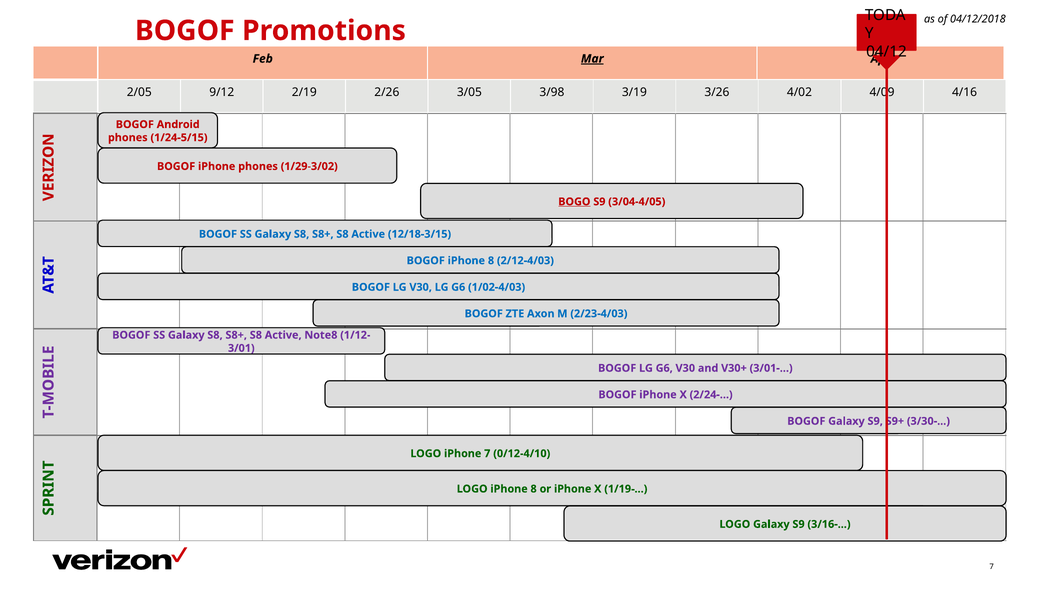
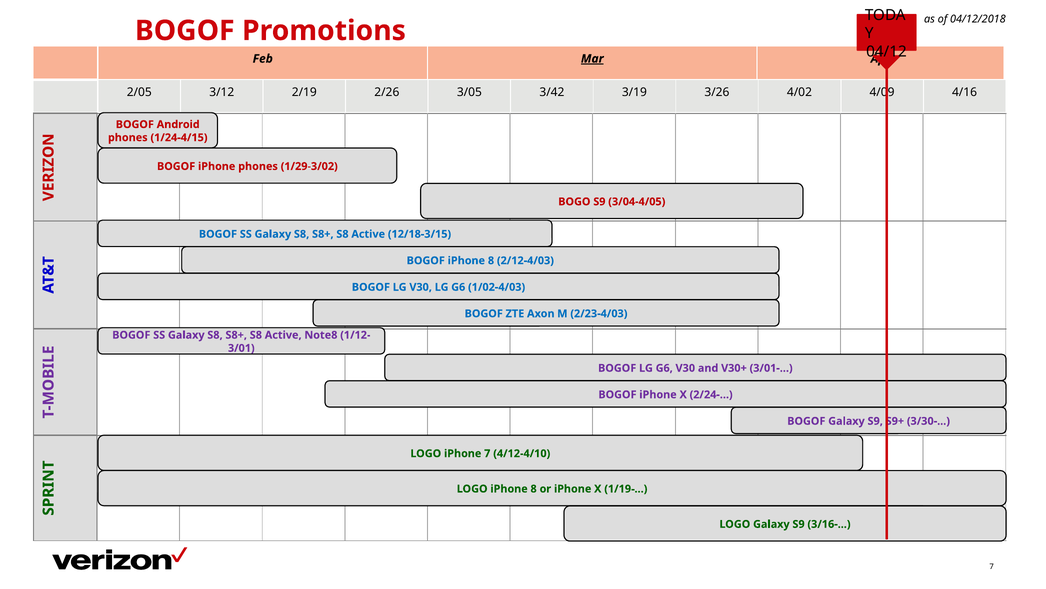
9/12: 9/12 -> 3/12 (222, 92)
3/98: 3/98 -> 3/42 (552, 92)
1/24-5/15: 1/24-5/15 -> 1/24-4/15 (179, 137)
BOGO underline: present -> none (574, 201)
0/12-4/10: 0/12-4/10 -> 4/12-4/10 (522, 453)
